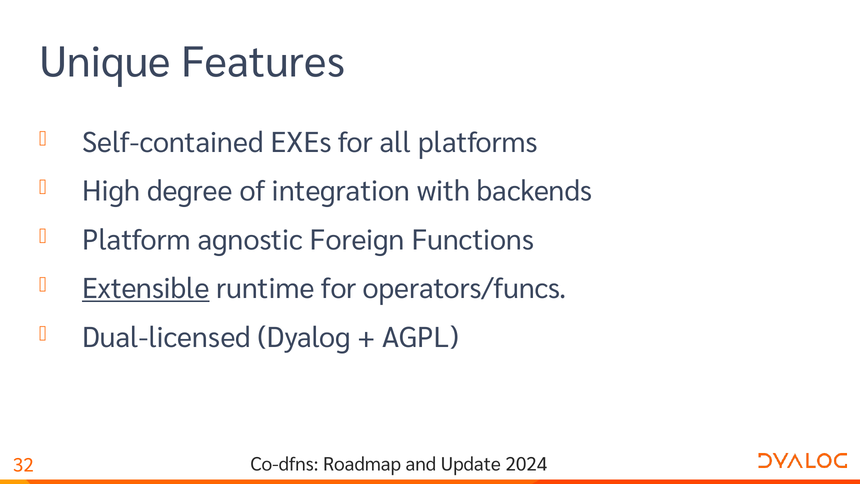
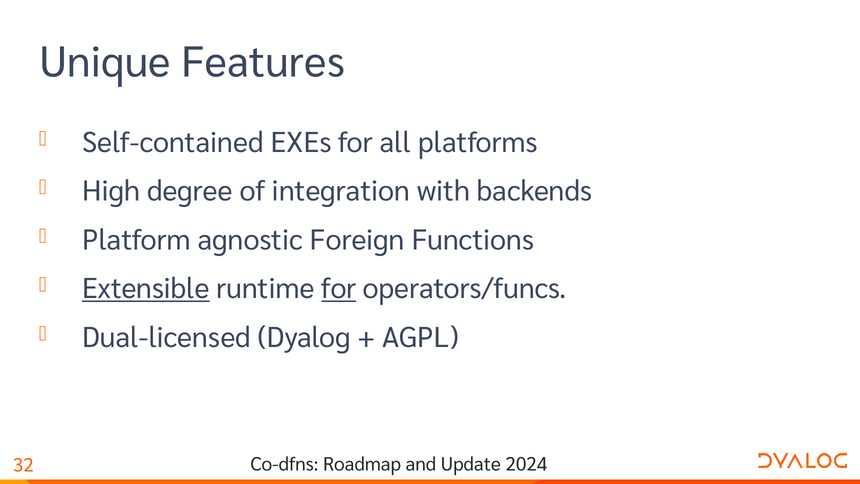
for underline: none -> present (339, 289)
